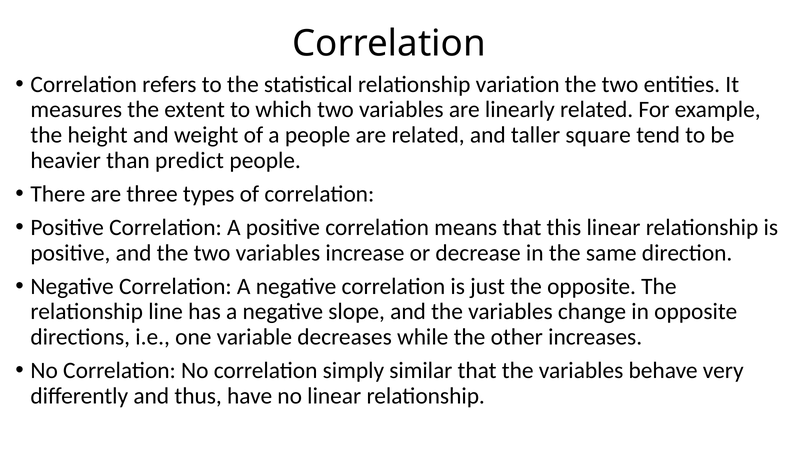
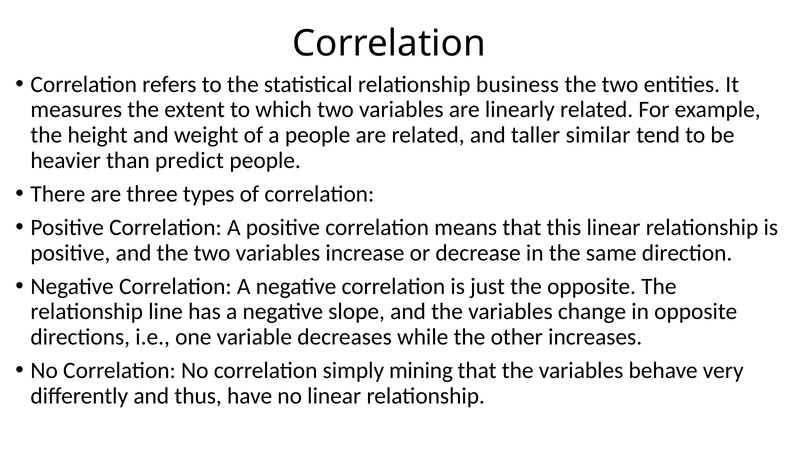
variation: variation -> business (517, 84)
square: square -> similar (598, 135)
similar: similar -> mining (421, 370)
